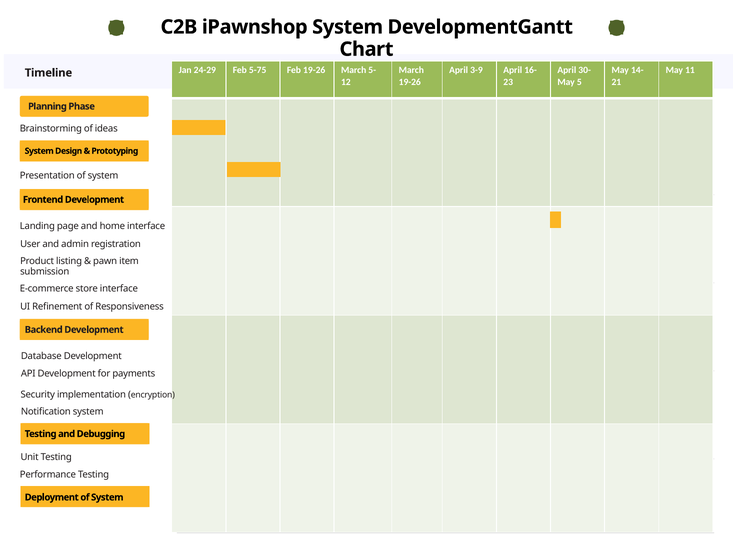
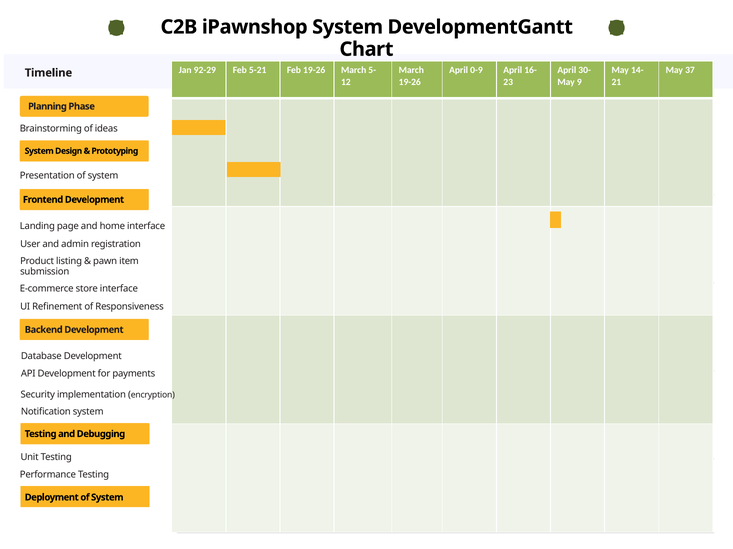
3-9: 3-9 -> 0-9 (476, 70)
11: 11 -> 37 (690, 70)
24-29: 24-29 -> 92-29 (205, 70)
5-75: 5-75 -> 5-21 (258, 70)
5: 5 -> 9 (579, 82)
